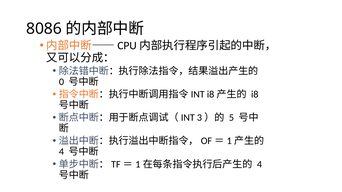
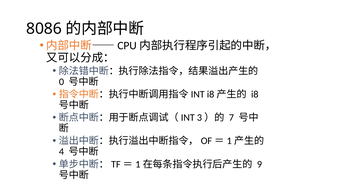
5: 5 -> 7 (231, 118)
4: 4 -> 9 (259, 165)
